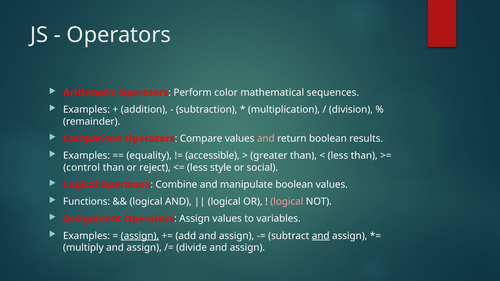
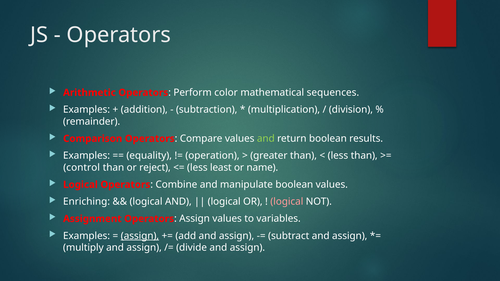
and colour: pink -> light green (266, 139)
accessible: accessible -> operation (212, 156)
style: style -> least (221, 168)
social: social -> name (262, 168)
Functions: Functions -> Enriching (87, 202)
and underline: present -> none (321, 236)
